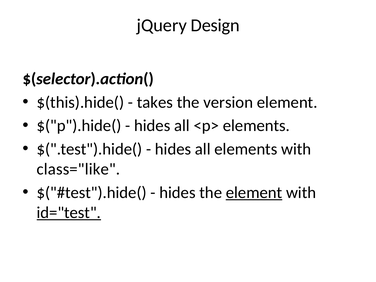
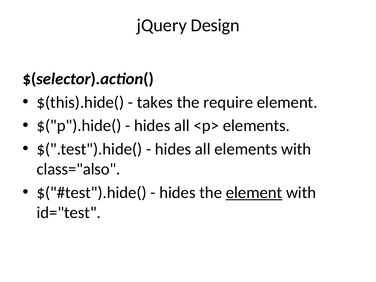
version: version -> require (228, 102)
class="like: class="like -> class="also (79, 169)
id="test underline: present -> none (69, 213)
